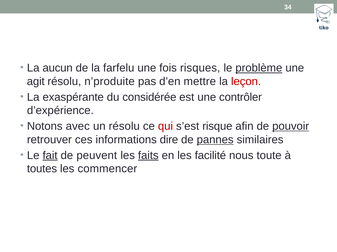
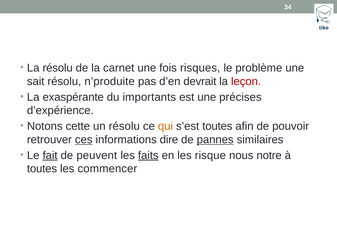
La aucun: aucun -> résolu (58, 68)
farfelu: farfelu -> carnet (119, 68)
problème underline: present -> none (259, 68)
agit: agit -> sait (36, 82)
mettre: mettre -> devrait (200, 82)
considérée: considérée -> importants (149, 97)
contrôler: contrôler -> précises (240, 97)
avec: avec -> cette (78, 127)
qui colour: red -> orange (165, 127)
s’est risque: risque -> toutes (217, 127)
pouvoir underline: present -> none (291, 127)
ces underline: none -> present (84, 140)
facilité: facilité -> risque (210, 156)
toute: toute -> notre (269, 156)
